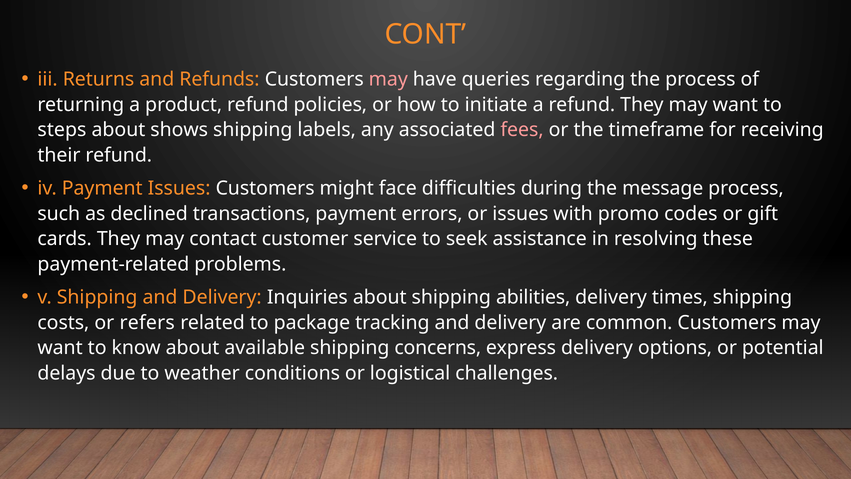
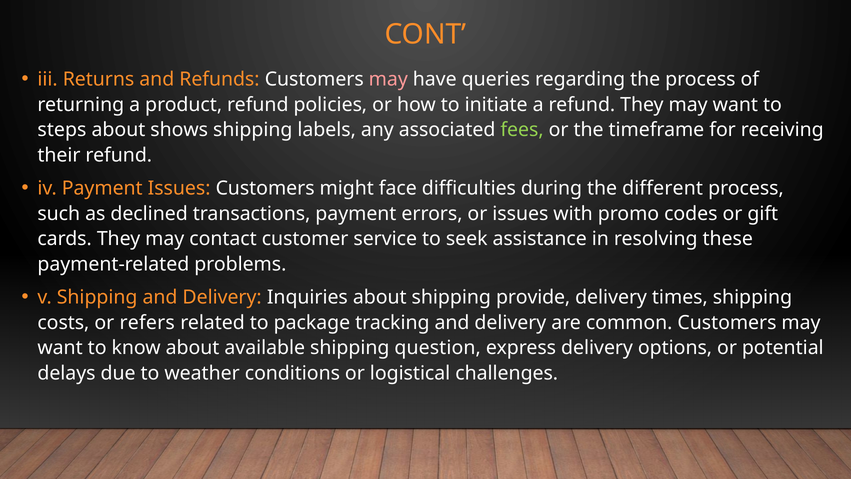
fees colour: pink -> light green (522, 130)
message: message -> different (663, 188)
abilities: abilities -> provide (533, 297)
concerns: concerns -> question (438, 348)
